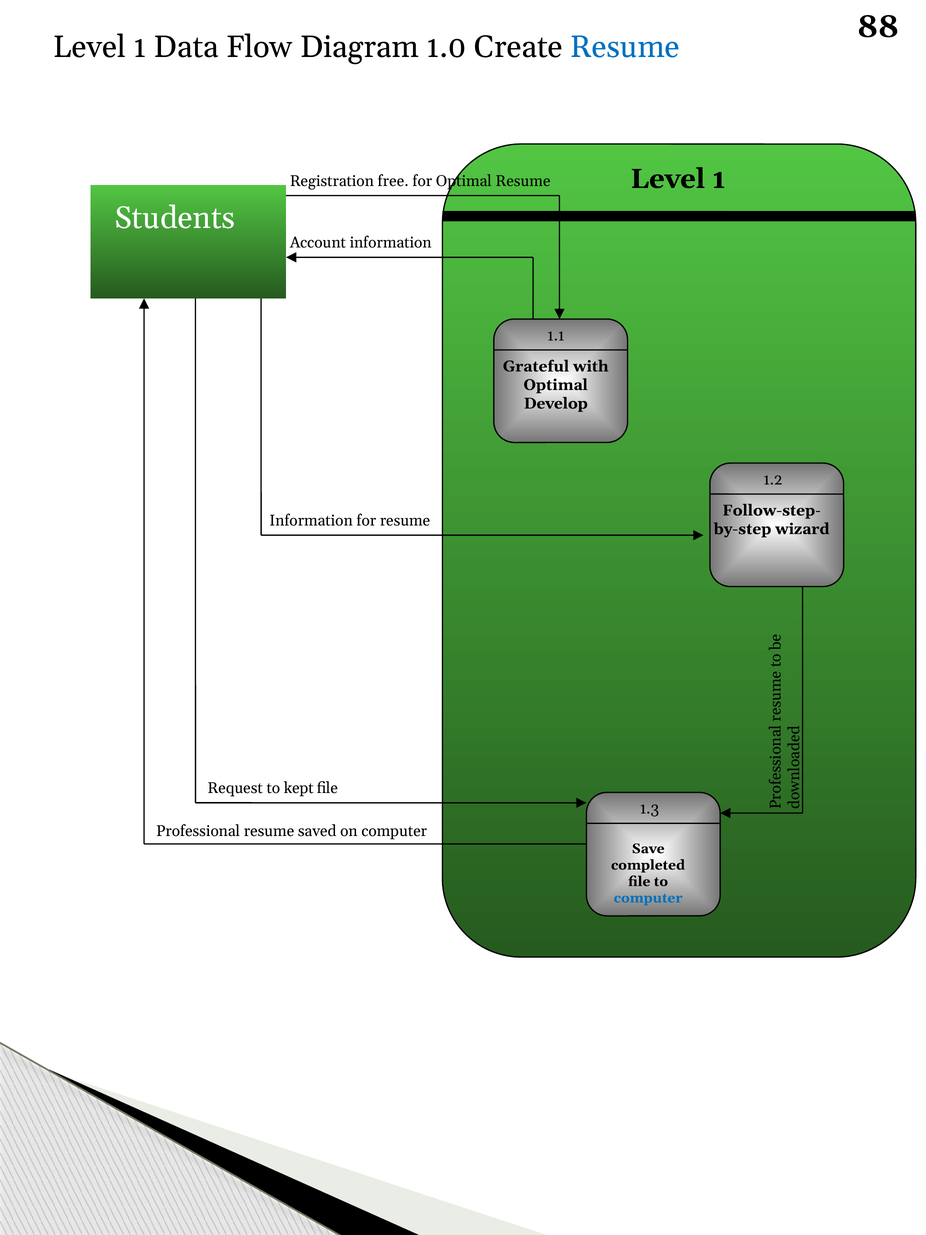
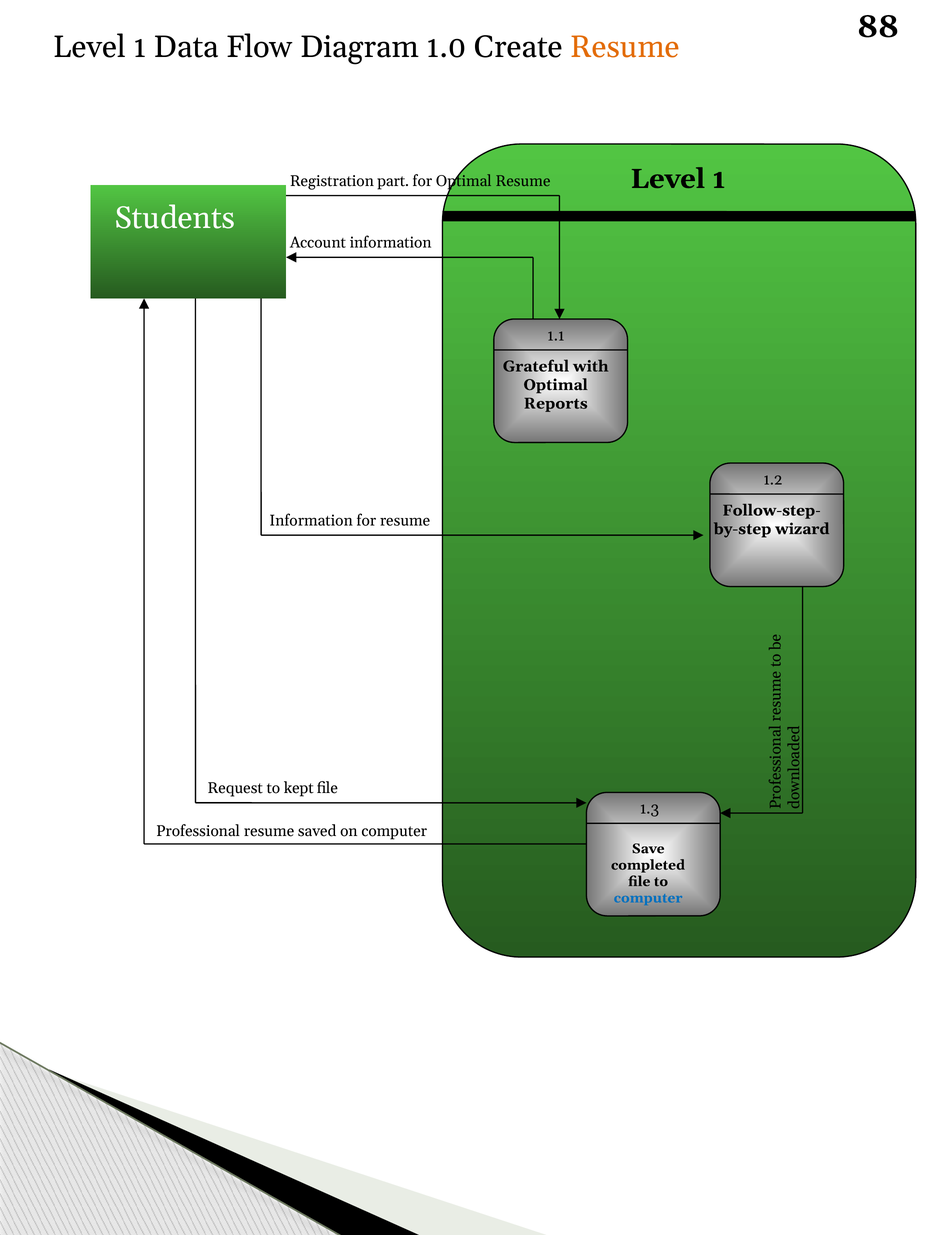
Resume colour: blue -> orange (625, 47)
free: free -> part (393, 181)
Develop: Develop -> Reports (556, 403)
